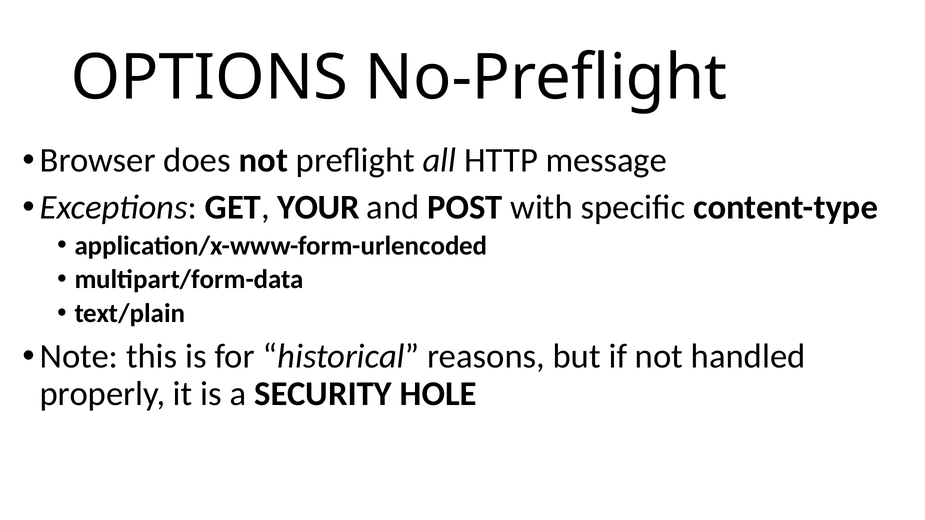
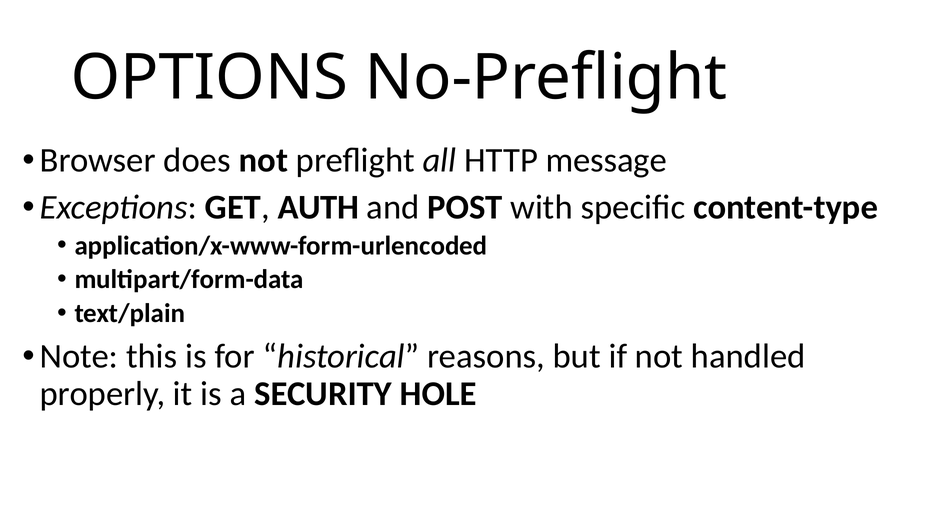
YOUR: YOUR -> AUTH (318, 208)
